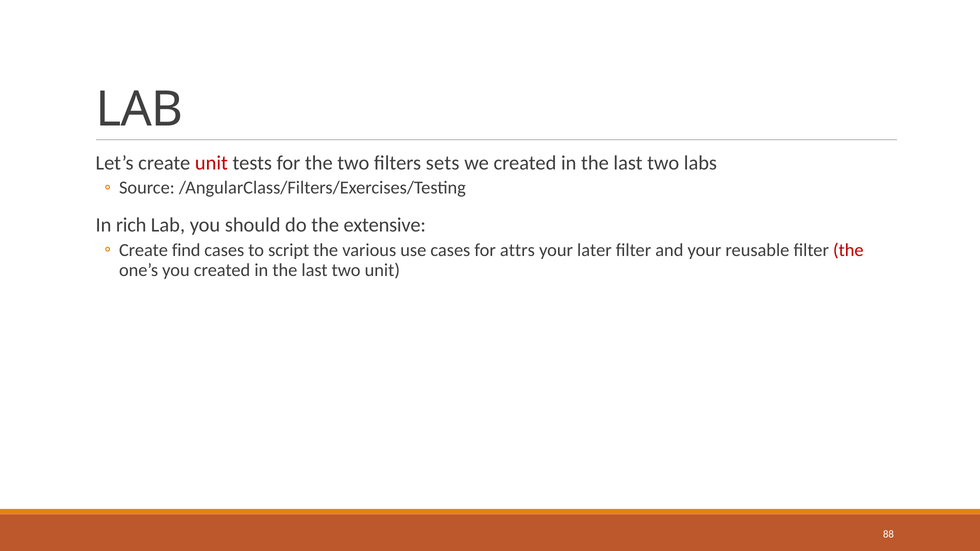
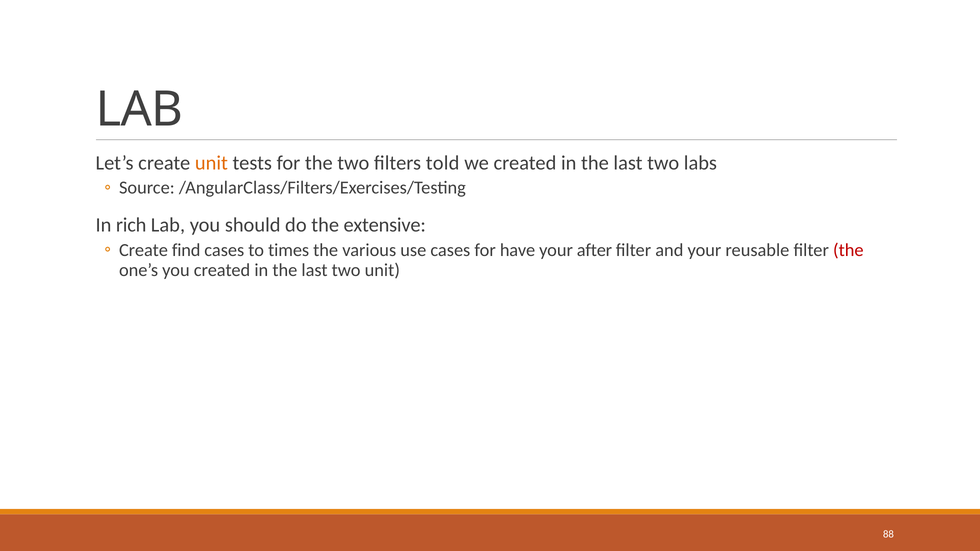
unit colour: red -> orange (211, 163)
sets: sets -> told (443, 163)
script: script -> times (289, 250)
attrs: attrs -> have (518, 250)
later: later -> after (594, 250)
